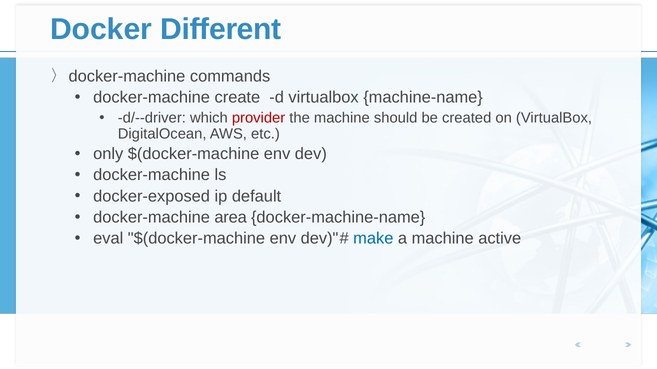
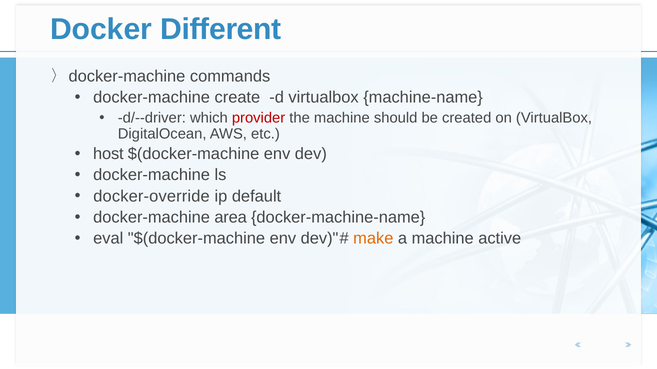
only: only -> host (108, 154)
docker-exposed: docker-exposed -> docker-override (152, 196)
make colour: blue -> orange (373, 239)
